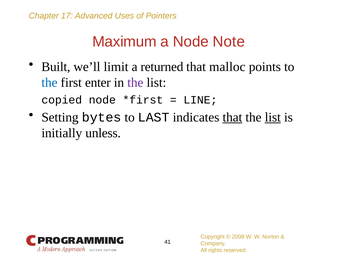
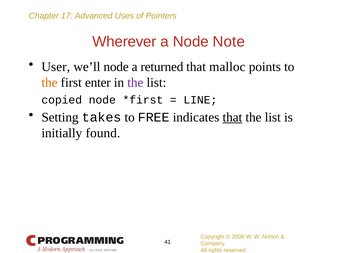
Maximum: Maximum -> Wherever (124, 42)
Built: Built -> User (56, 67)
we’ll limit: limit -> node (116, 67)
the colour: blue -> orange (49, 83)
bytes: bytes -> takes (102, 117)
LAST: LAST -> FREE (154, 117)
list underline: present -> none (273, 117)
unless: unless -> found (103, 133)
